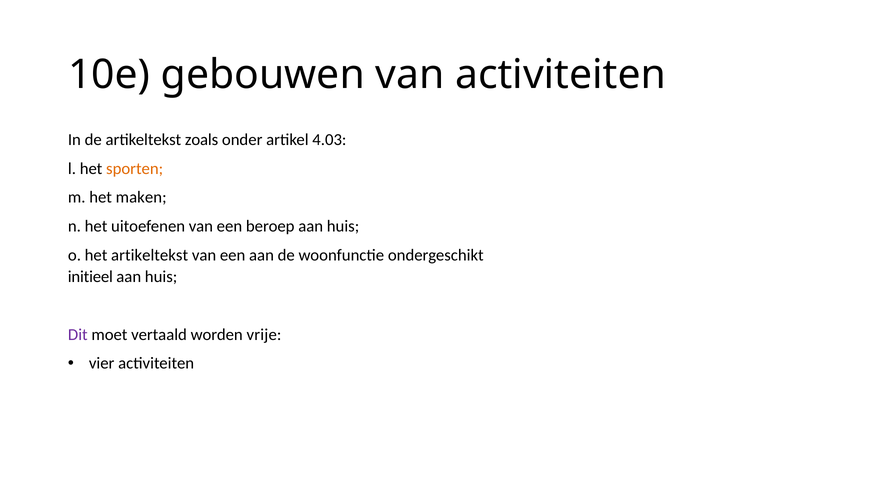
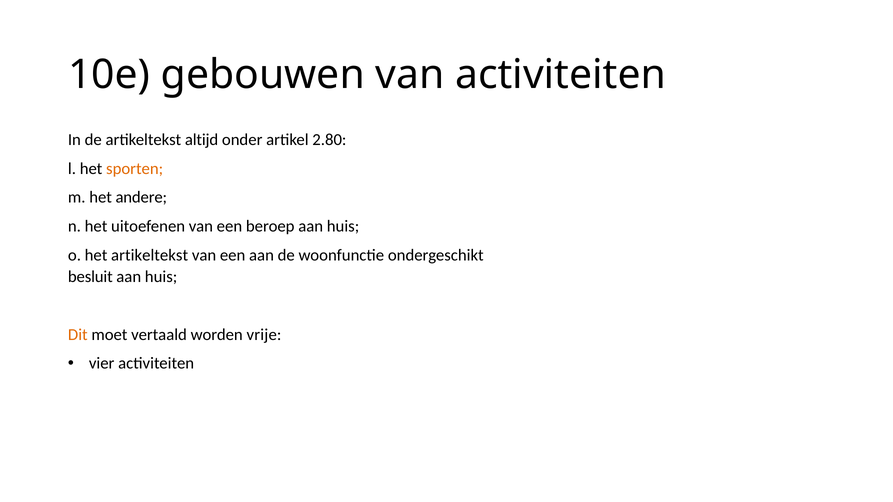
zoals: zoals -> altijd (202, 140)
4.03: 4.03 -> 2.80 (329, 140)
maken: maken -> andere (141, 198)
initieel: initieel -> besluit (90, 277)
Dit colour: purple -> orange (78, 335)
